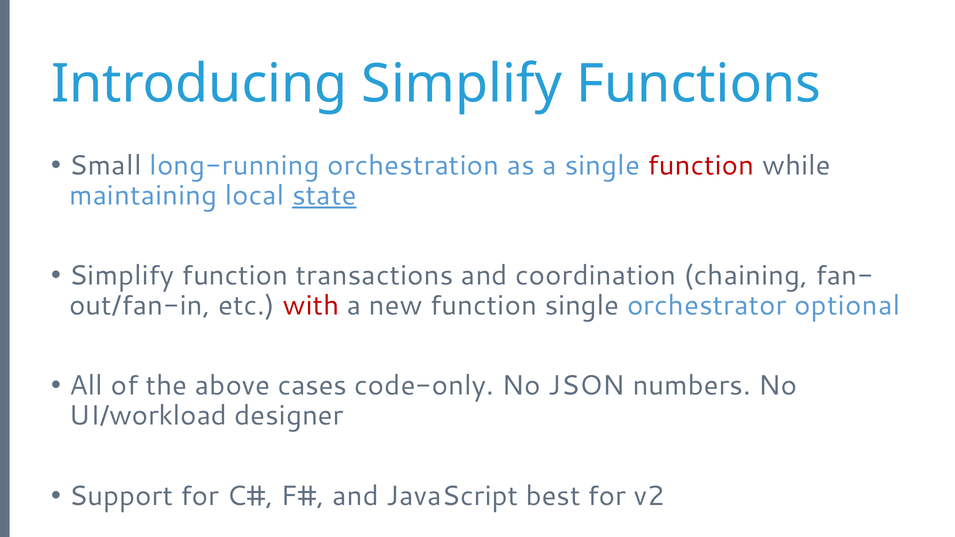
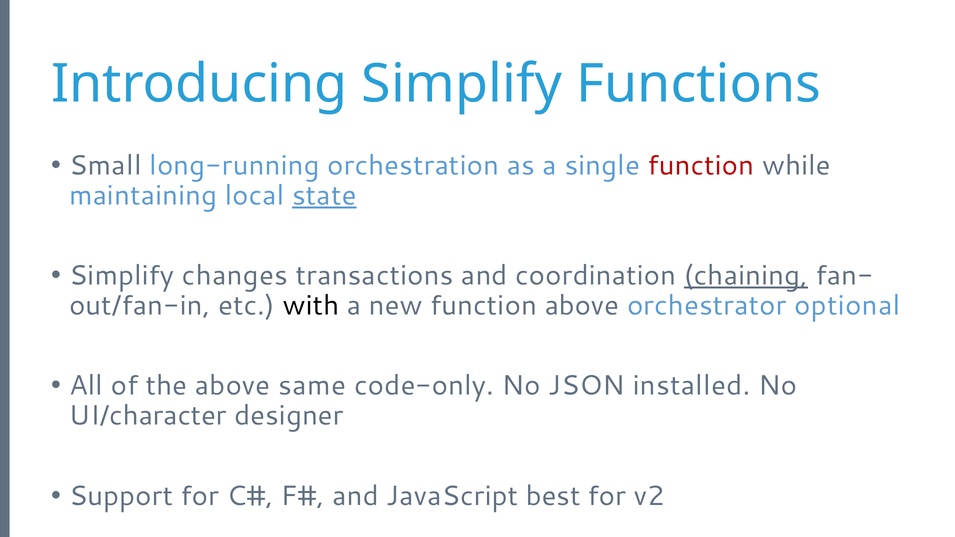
Simplify function: function -> changes (235, 276)
chaining underline: none -> present (746, 276)
with colour: red -> black (311, 306)
function single: single -> above (582, 306)
cases: cases -> same (312, 386)
numbers: numbers -> installed (692, 386)
UI/workload: UI/workload -> UI/character (148, 416)
